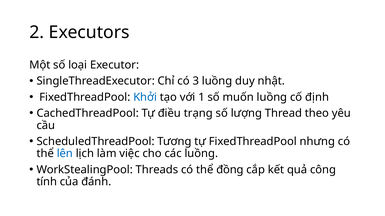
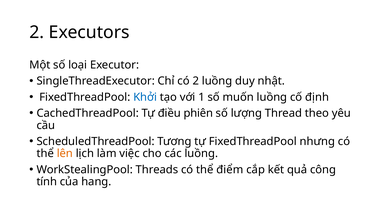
có 3: 3 -> 2 (196, 81)
trạng: trạng -> phiên (198, 114)
lên colour: blue -> orange (65, 154)
đồng: đồng -> điểm (230, 170)
đánh: đánh -> hang (96, 182)
